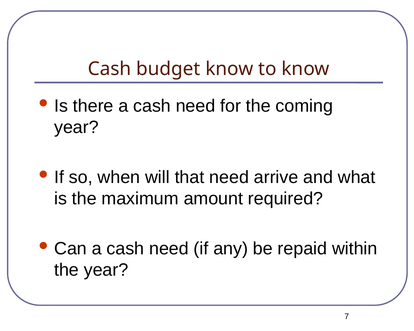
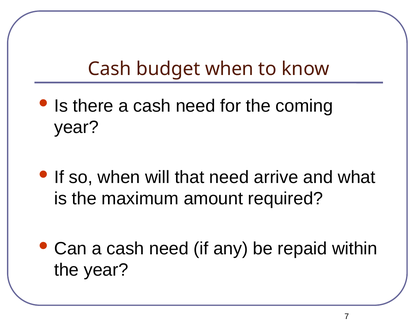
budget know: know -> when (229, 69)
